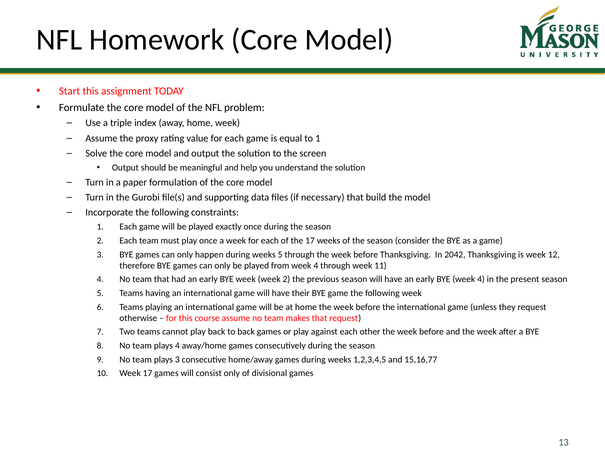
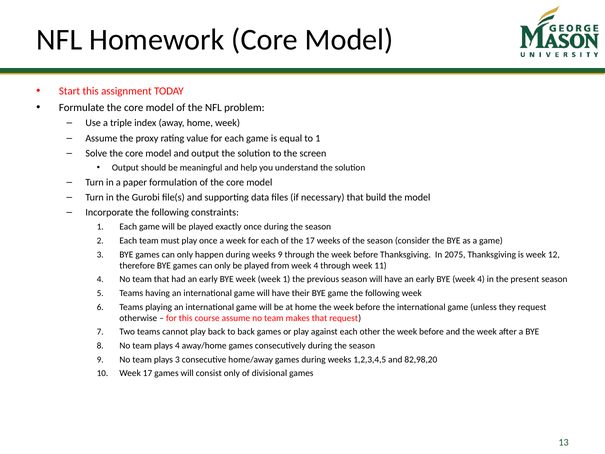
weeks 5: 5 -> 9 (280, 254)
2042: 2042 -> 2075 (455, 254)
week 2: 2 -> 1 (286, 279)
15,16,77: 15,16,77 -> 82,98,20 (421, 359)
